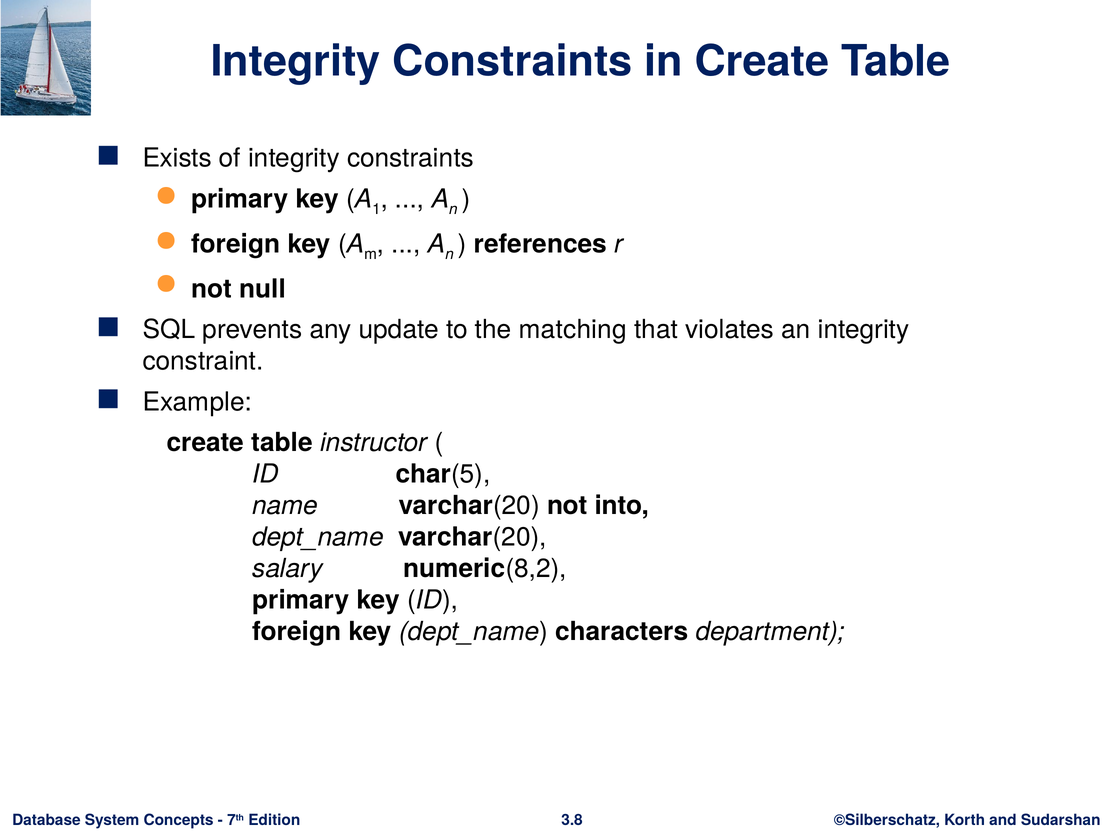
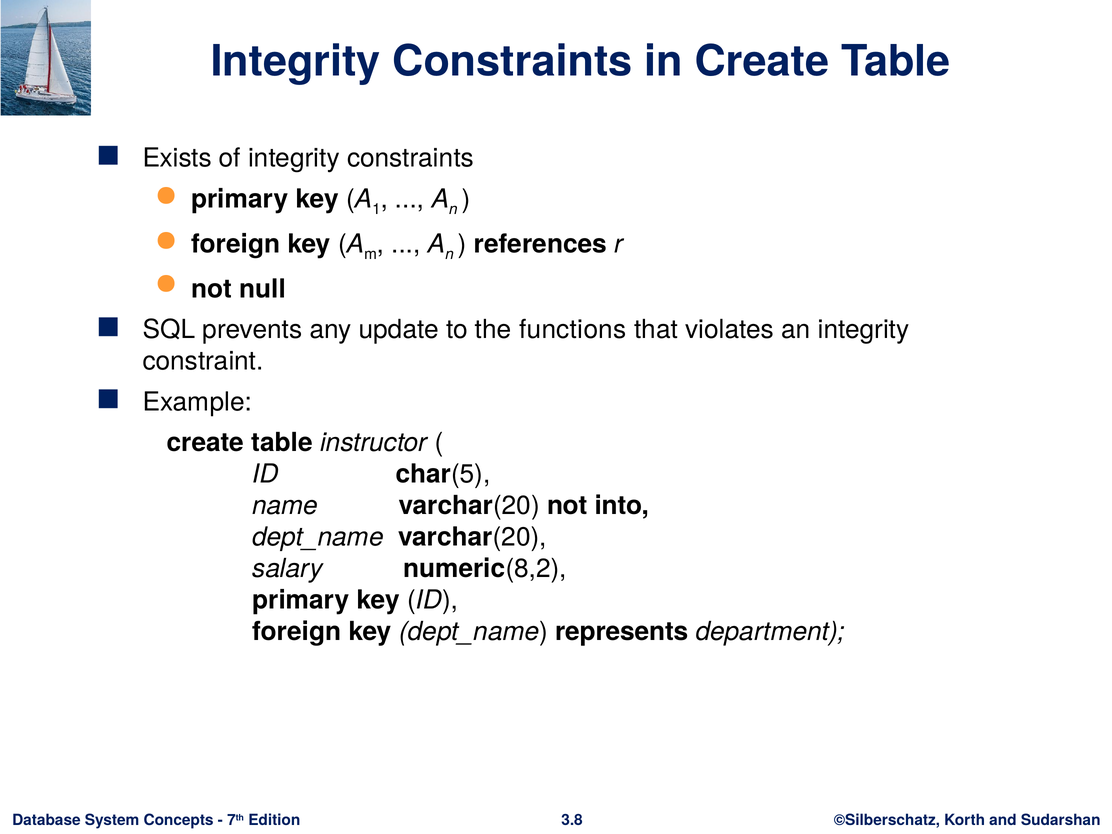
matching: matching -> functions (573, 330)
characters: characters -> represents (622, 632)
